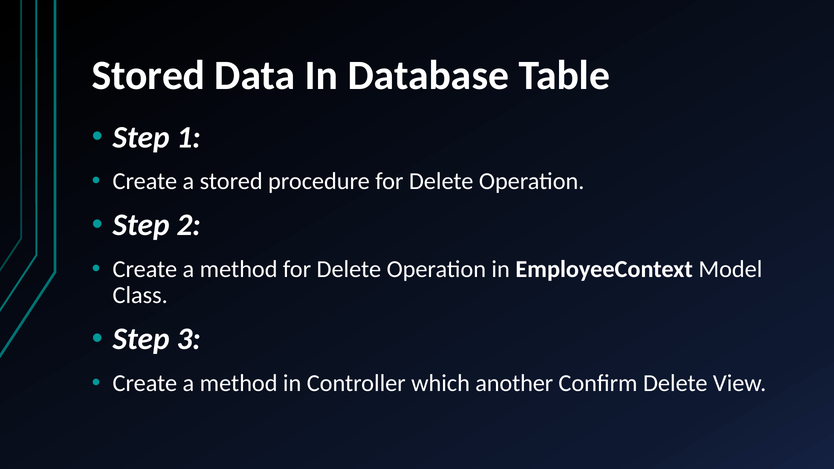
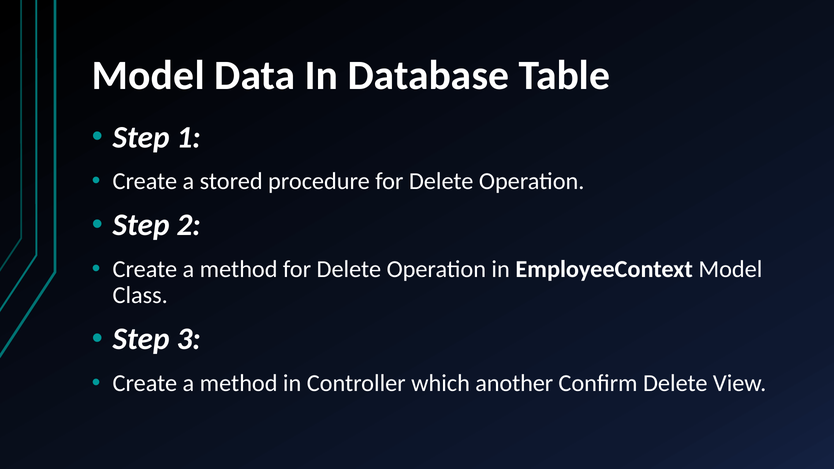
Stored: Stored -> Model (148, 76)
